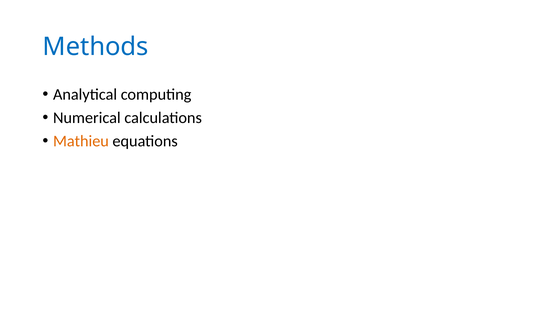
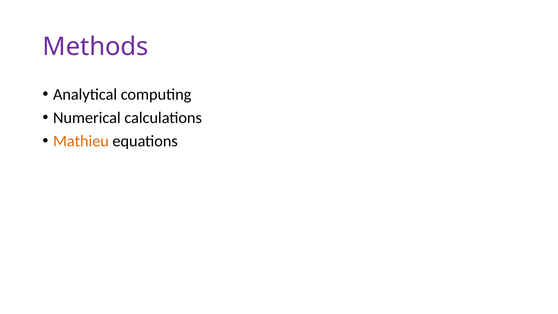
Methods colour: blue -> purple (96, 47)
